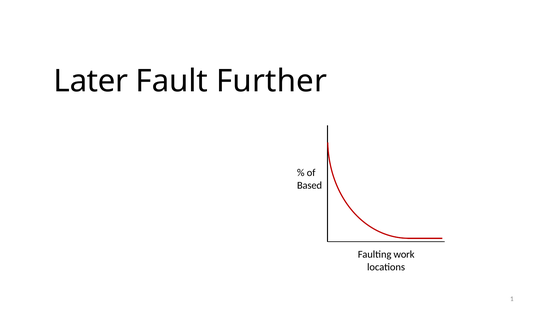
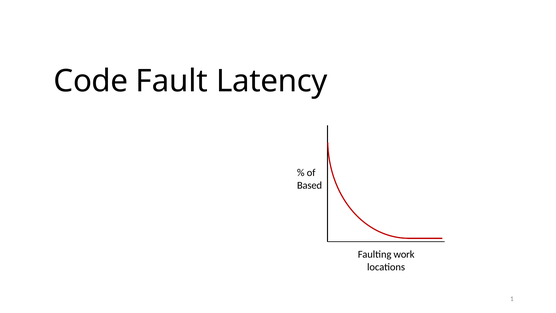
Later: Later -> Code (91, 81)
Further: Further -> Latency (272, 81)
